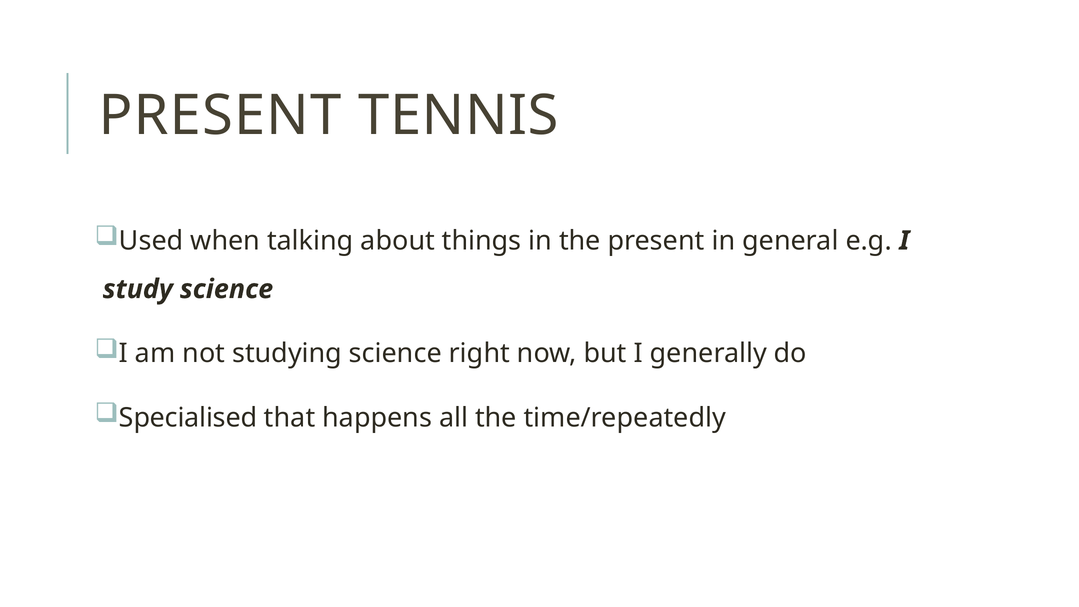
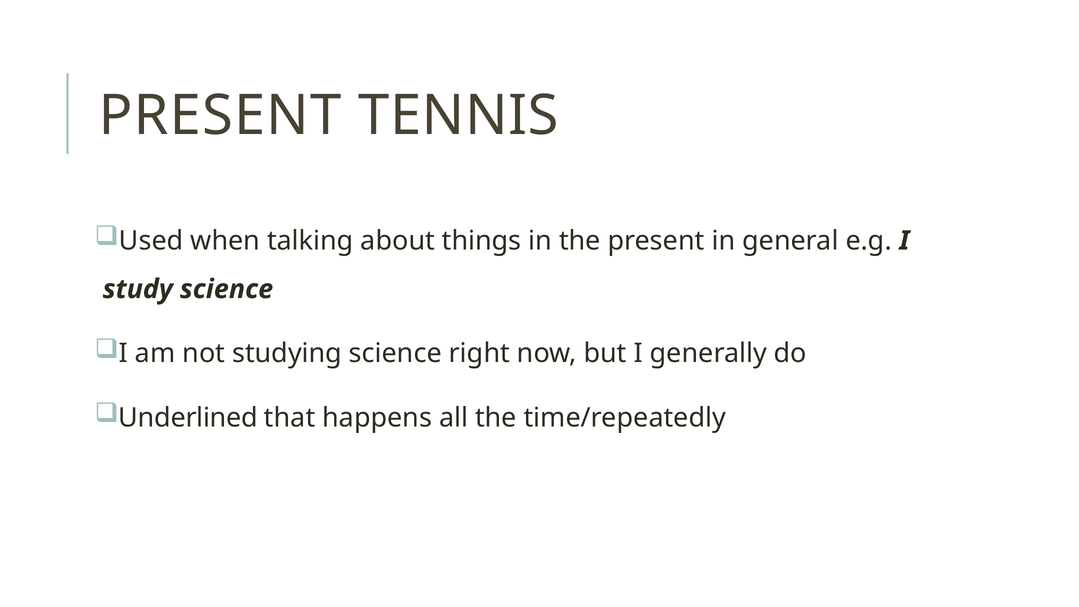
Specialised: Specialised -> Underlined (188, 418)
